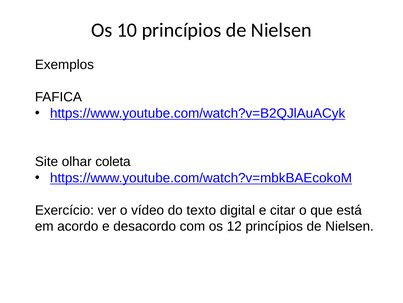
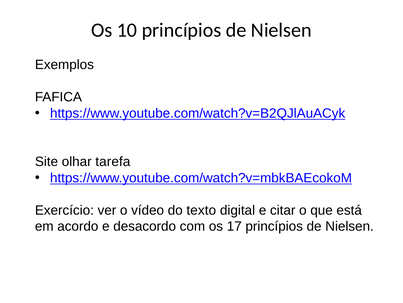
coleta: coleta -> tarefa (113, 161)
12: 12 -> 17 (234, 226)
